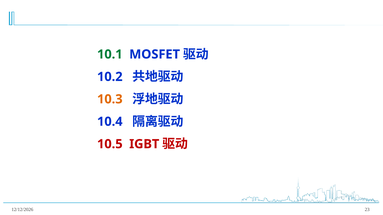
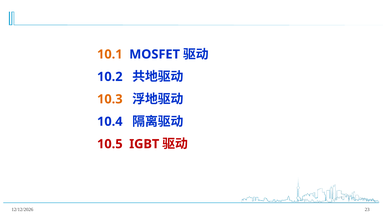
10.1 colour: green -> orange (110, 54)
